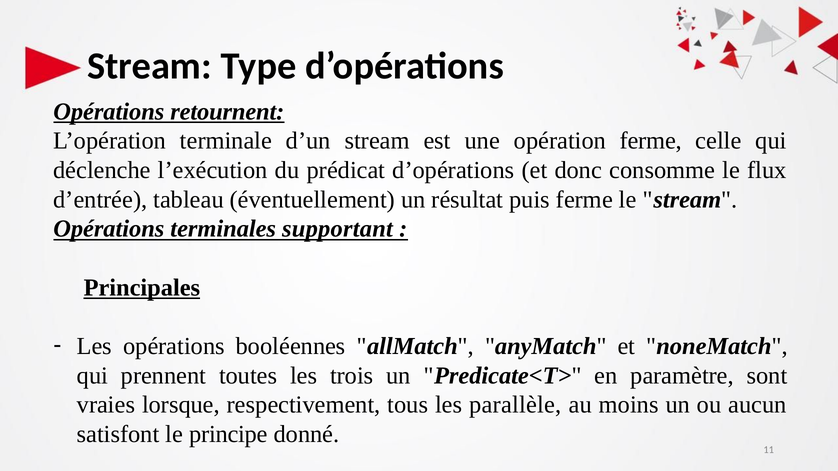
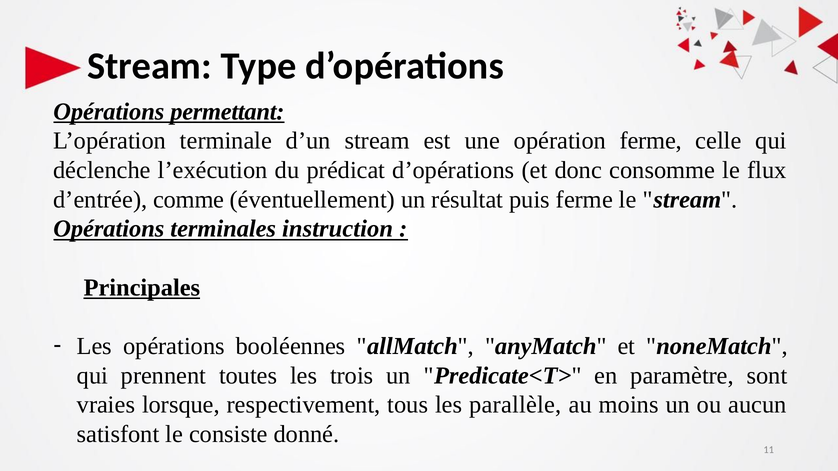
retournent: retournent -> permettant (227, 112)
tableau: tableau -> comme (189, 200)
supportant: supportant -> instruction (338, 229)
principe: principe -> consiste (228, 434)
